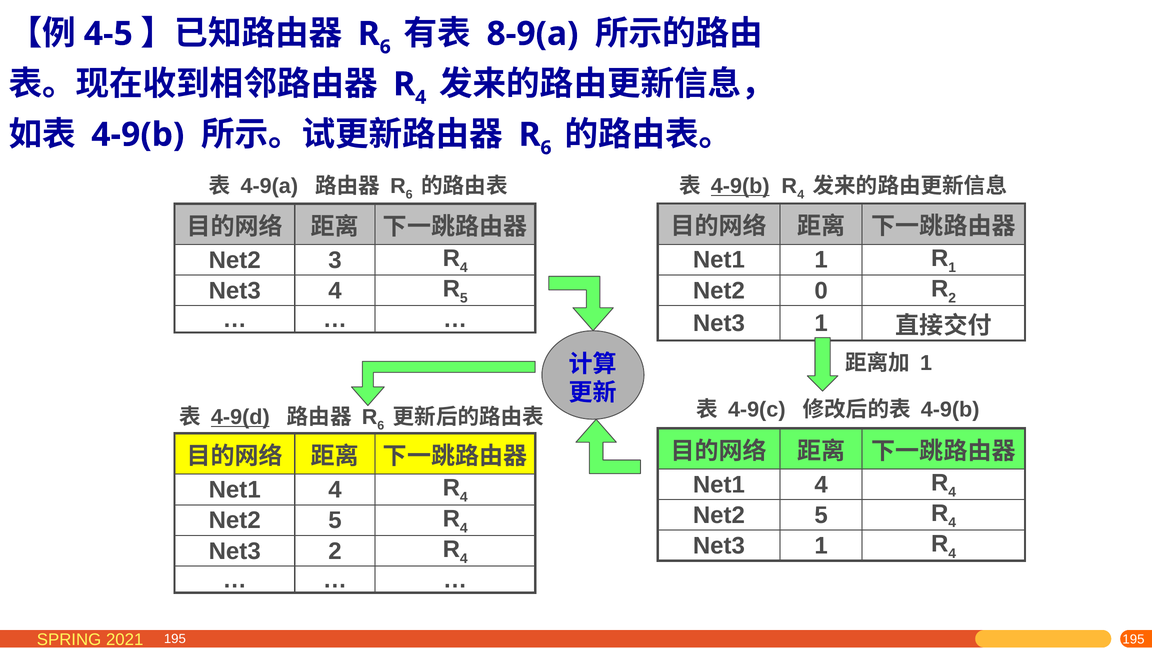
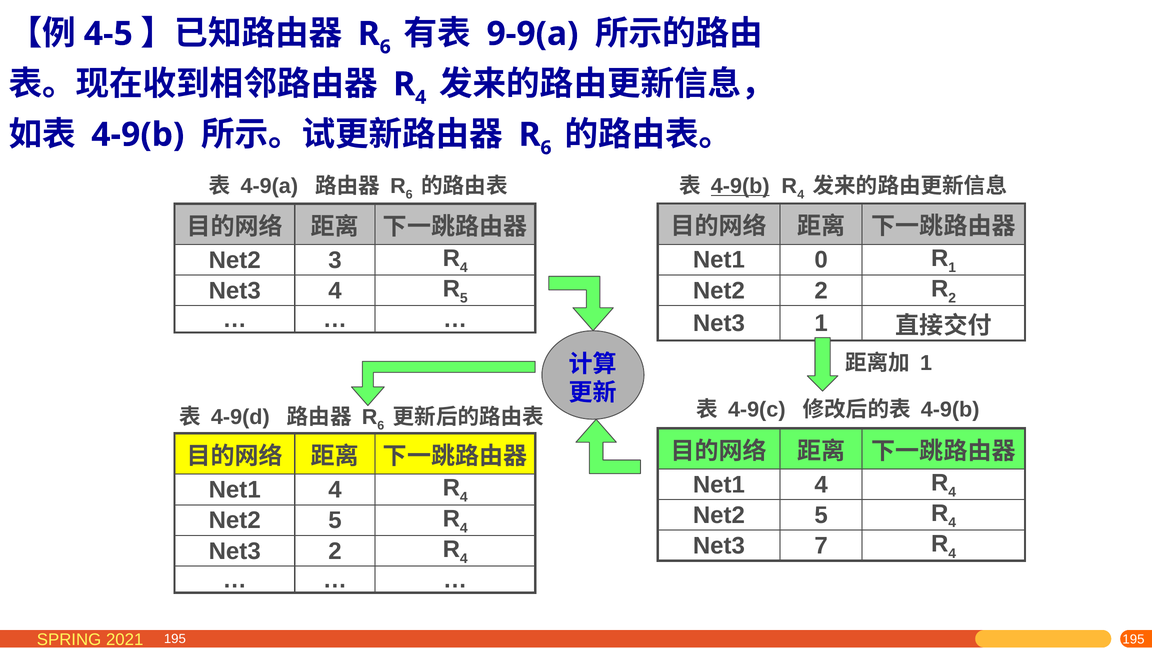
8-9(a: 8-9(a -> 9-9(a (532, 34)
Net1 1: 1 -> 0 (821, 260)
Net2 0: 0 -> 2 (821, 291)
4-9(d underline: present -> none (240, 417)
1: 1 -> 7 (821, 546)
